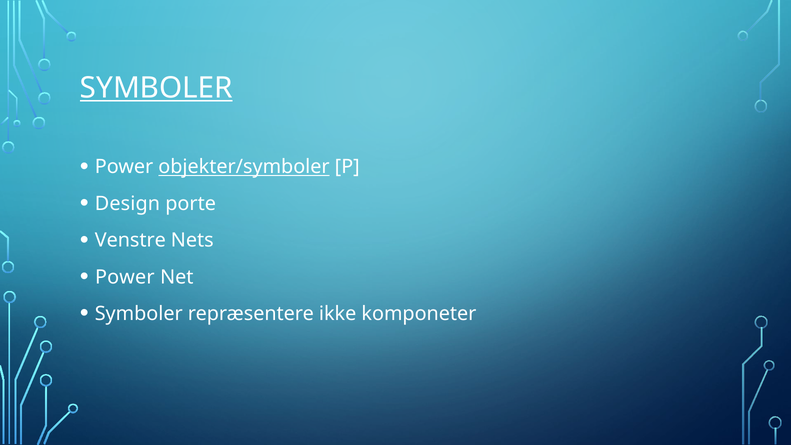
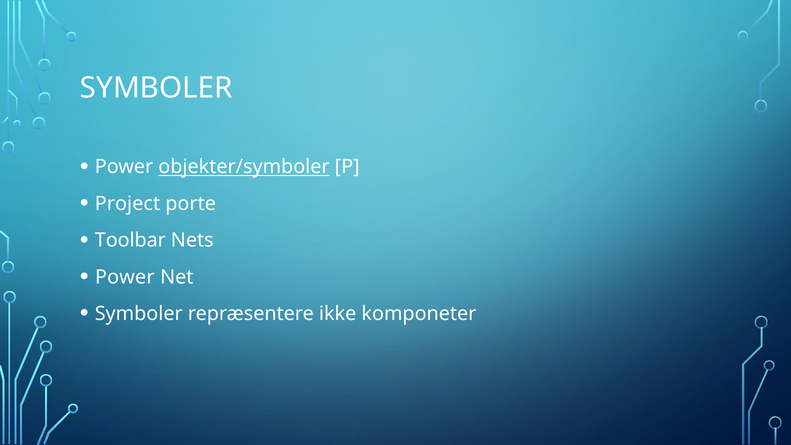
SYMBOLER underline: present -> none (156, 88)
Design: Design -> Project (127, 204)
Venstre: Venstre -> Toolbar (130, 240)
